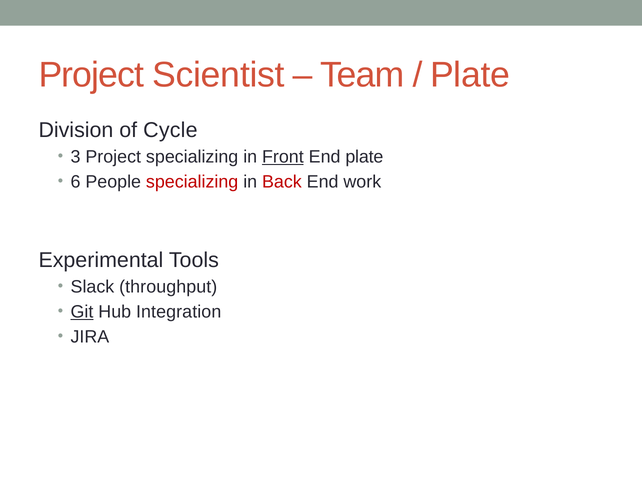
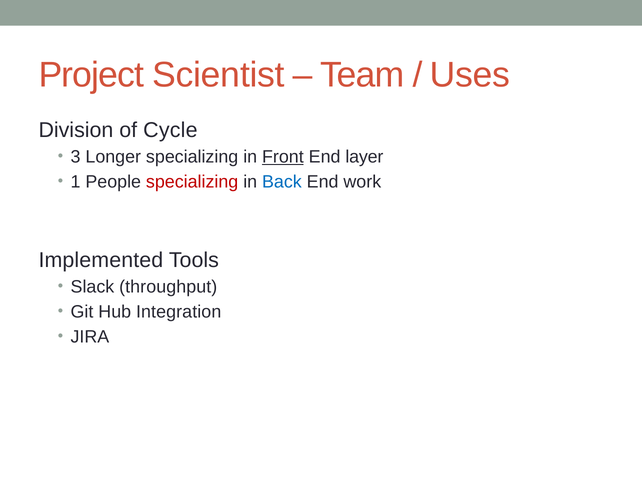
Plate: Plate -> Uses (470, 75)
3 Project: Project -> Longer (113, 157)
End plate: plate -> layer (364, 157)
6: 6 -> 1 (76, 182)
Back colour: red -> blue (282, 182)
Experimental: Experimental -> Implemented (101, 260)
Git underline: present -> none (82, 312)
